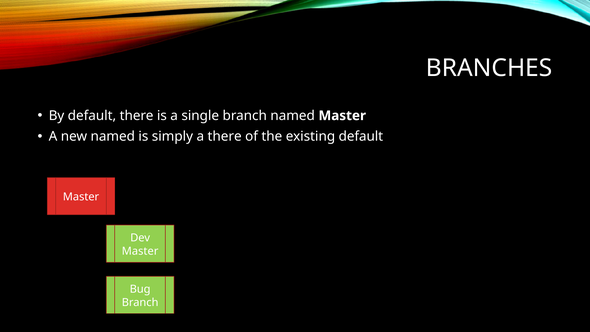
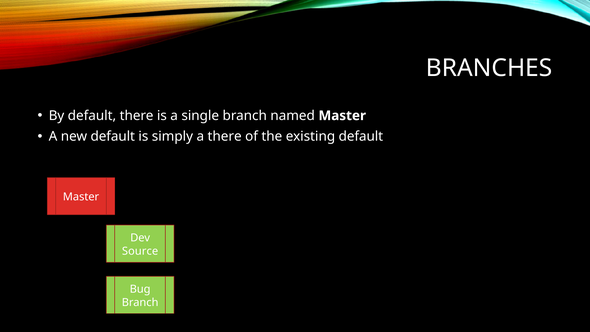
new named: named -> default (113, 136)
Master: Master -> Source (140, 251)
